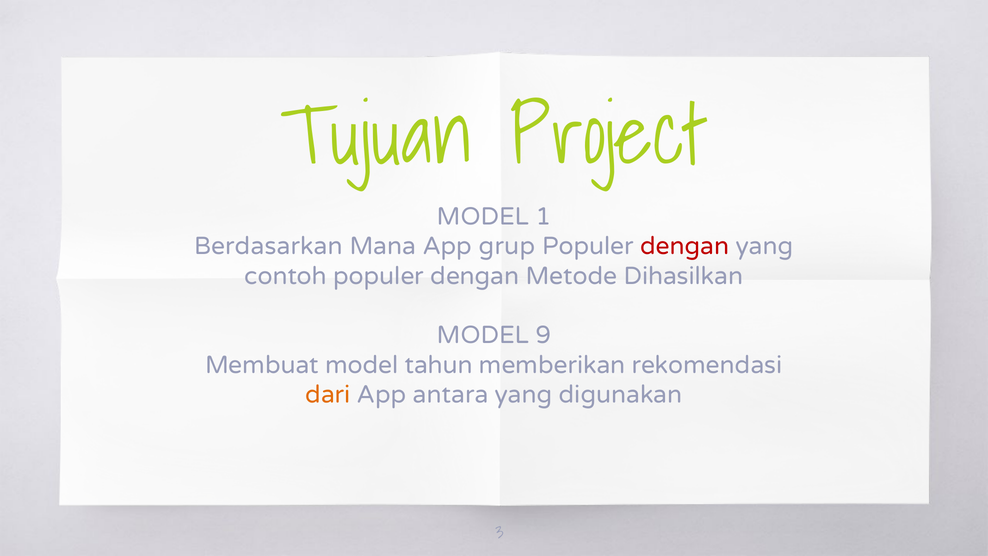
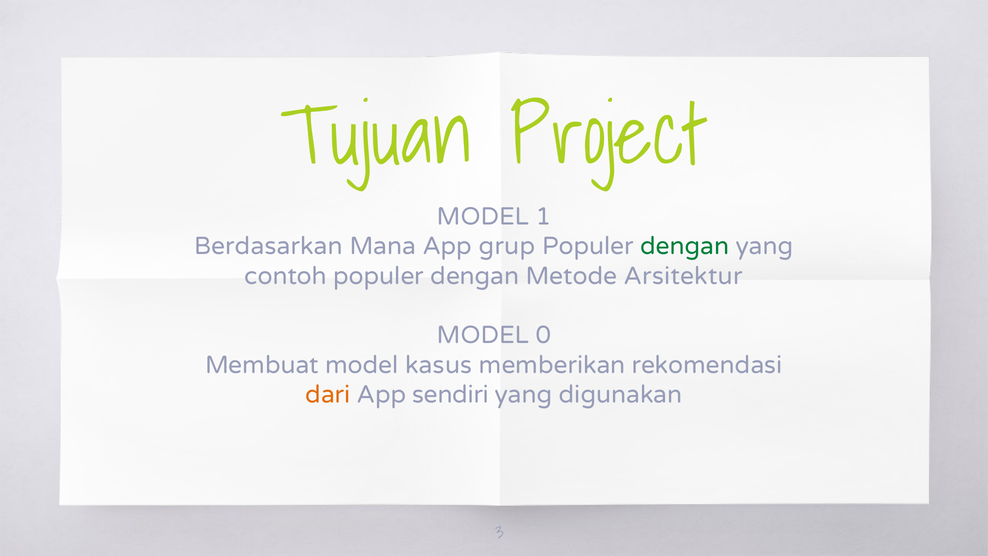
dengan colour: red -> green (685, 246)
Dihasilkan: Dihasilkan -> Arsitektur (683, 276)
9: 9 -> 0 (543, 335)
tahun: tahun -> kasus (439, 365)
antara: antara -> sendiri (451, 394)
